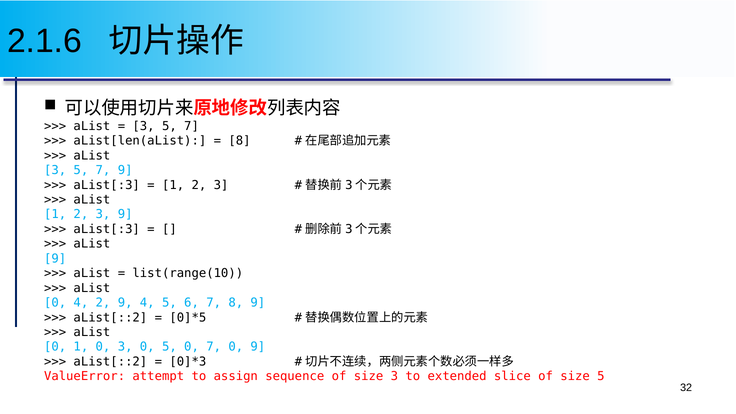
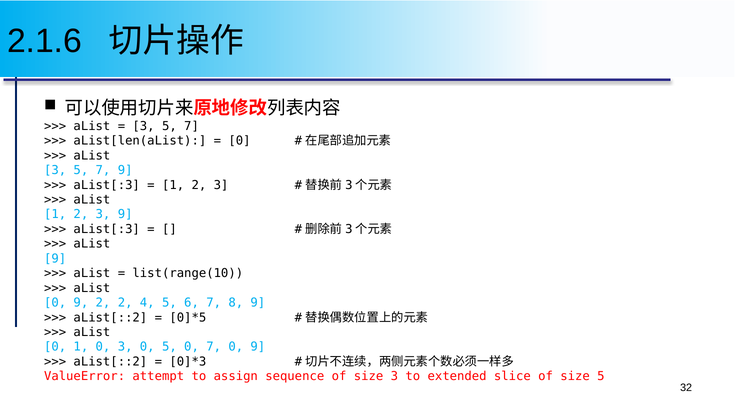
8: 8 -> 0 (239, 141)
4: 4 -> 9 (81, 303)
2 9: 9 -> 2 (125, 303)
